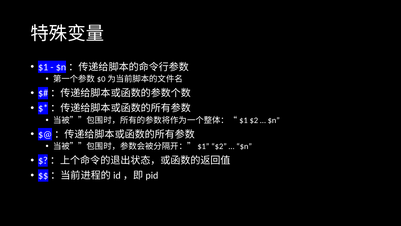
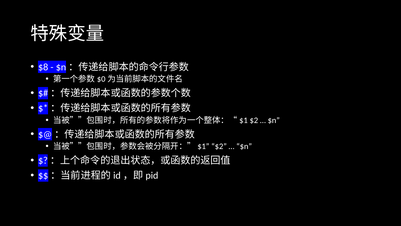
$1: $1 -> $8 (43, 67)
